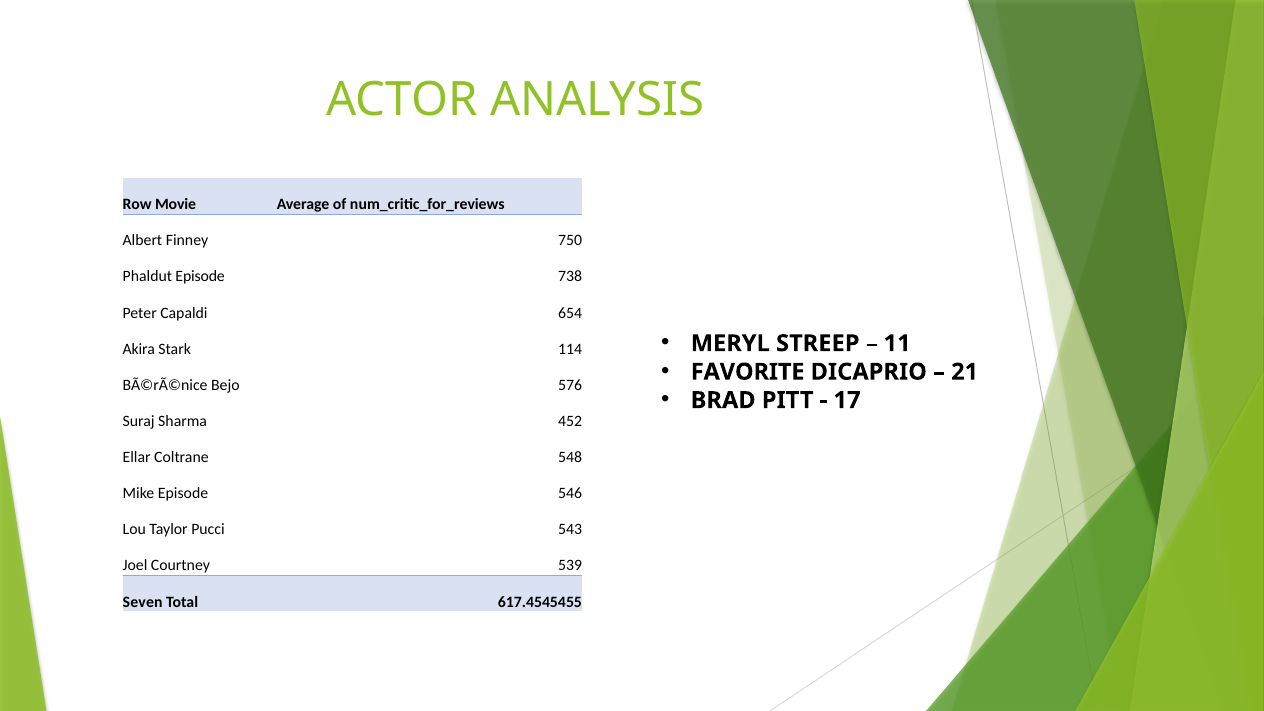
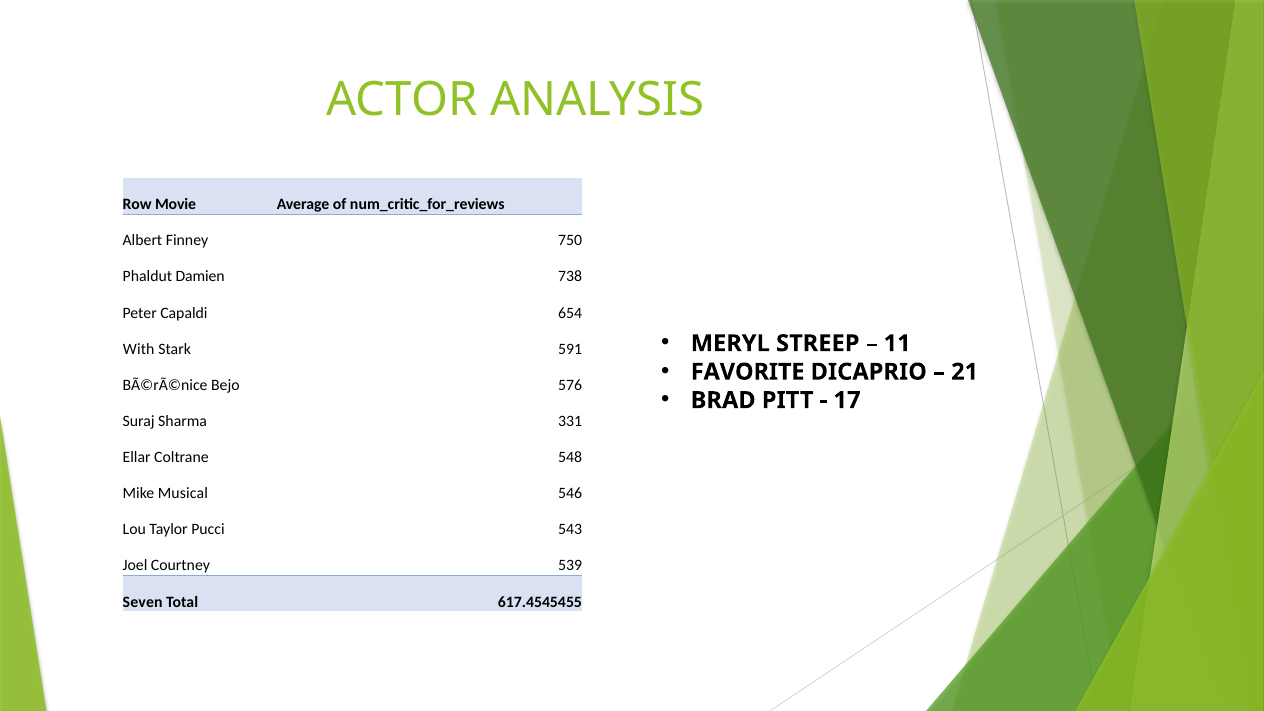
Phaldut Episode: Episode -> Damien (200, 277)
Akira: Akira -> With (139, 349)
114: 114 -> 591 (570, 349)
452: 452 -> 331 (570, 421)
Mike Episode: Episode -> Musical (183, 493)
